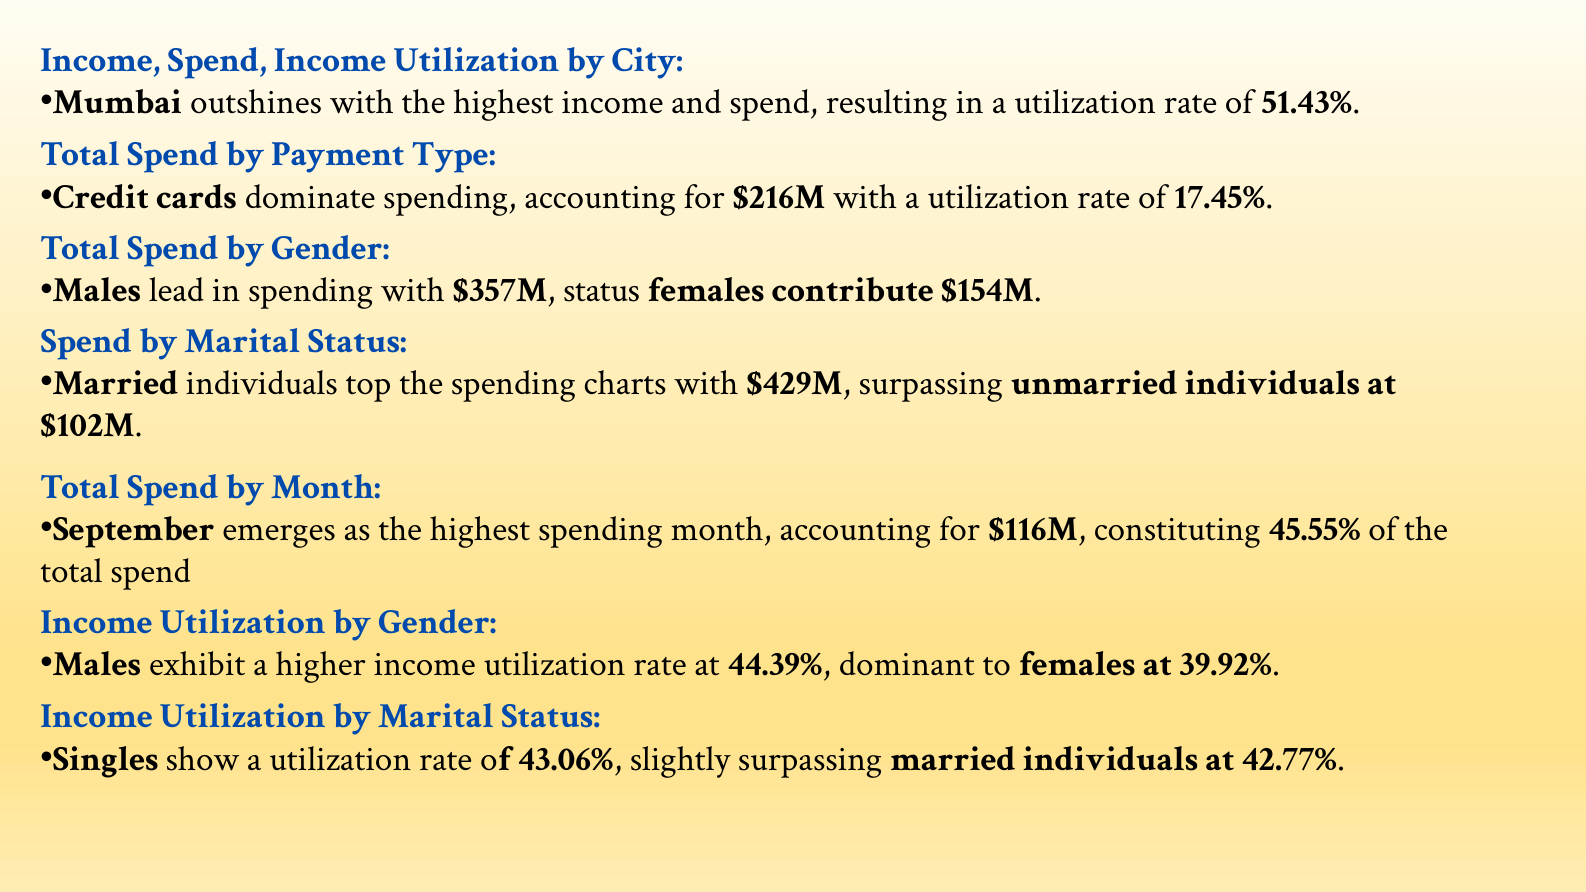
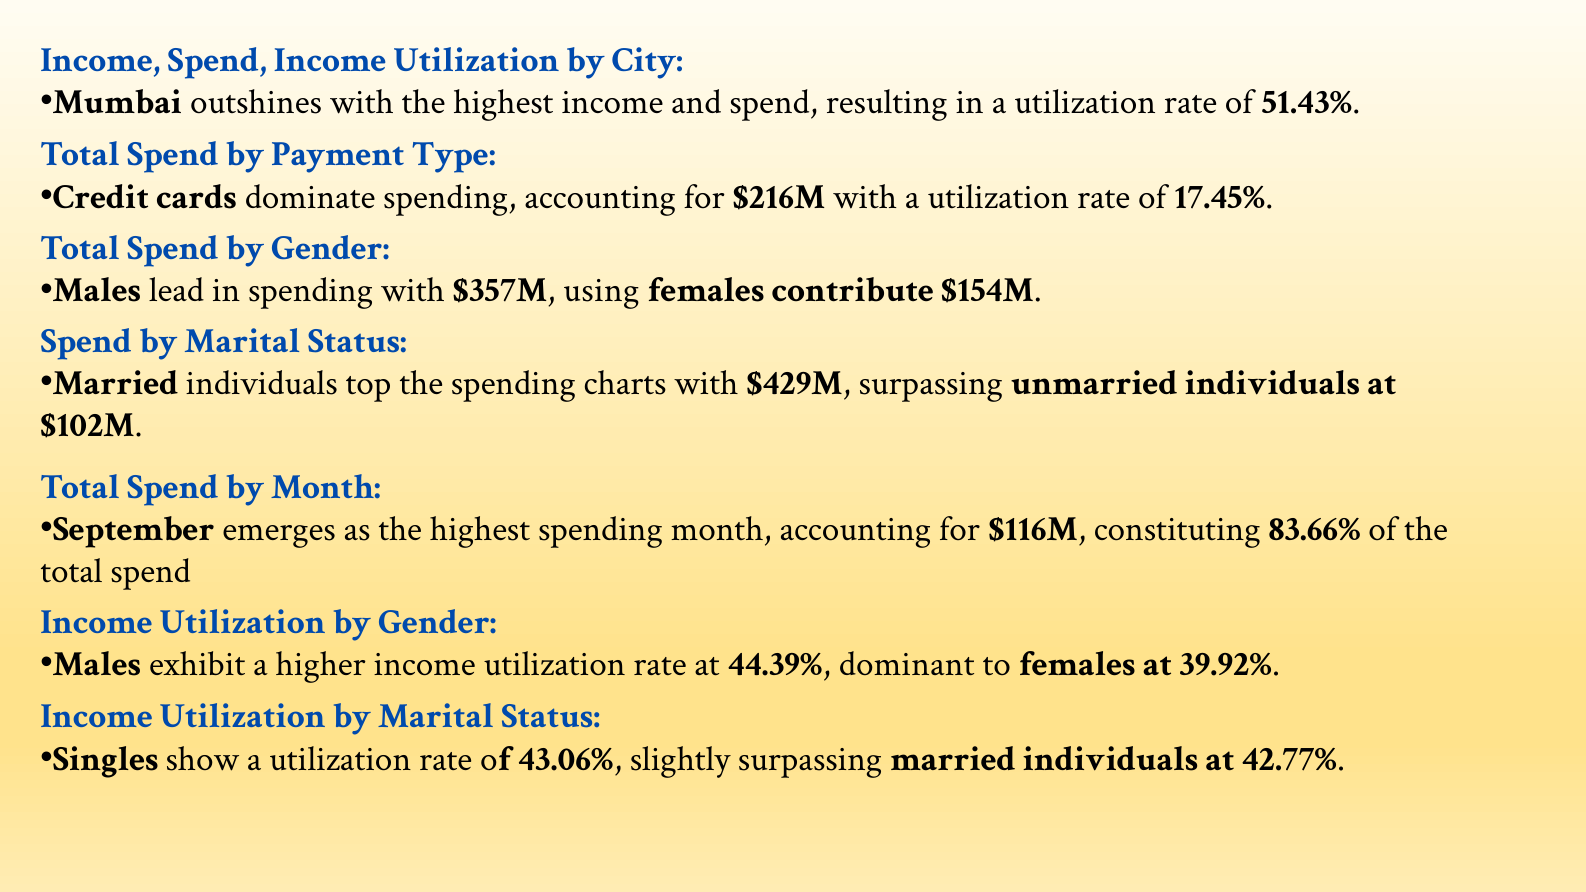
$357M status: status -> using (601, 290)
45.55%: 45.55% -> 83.66% (1315, 529)
